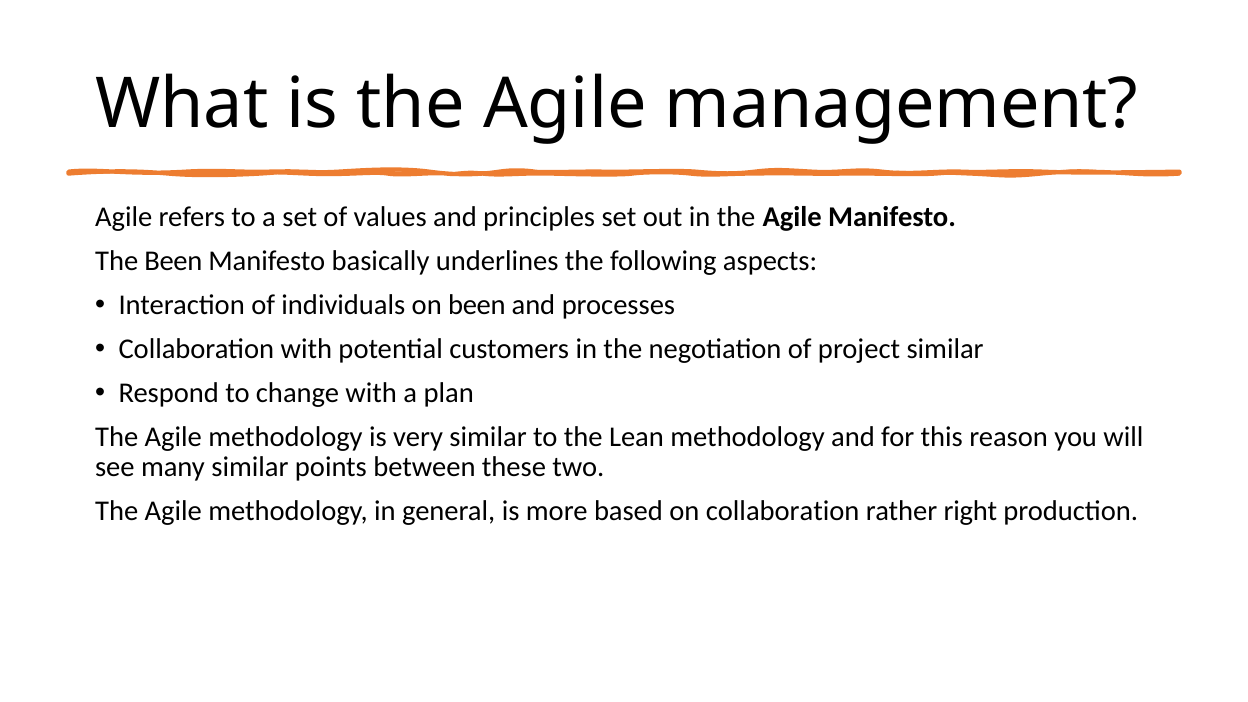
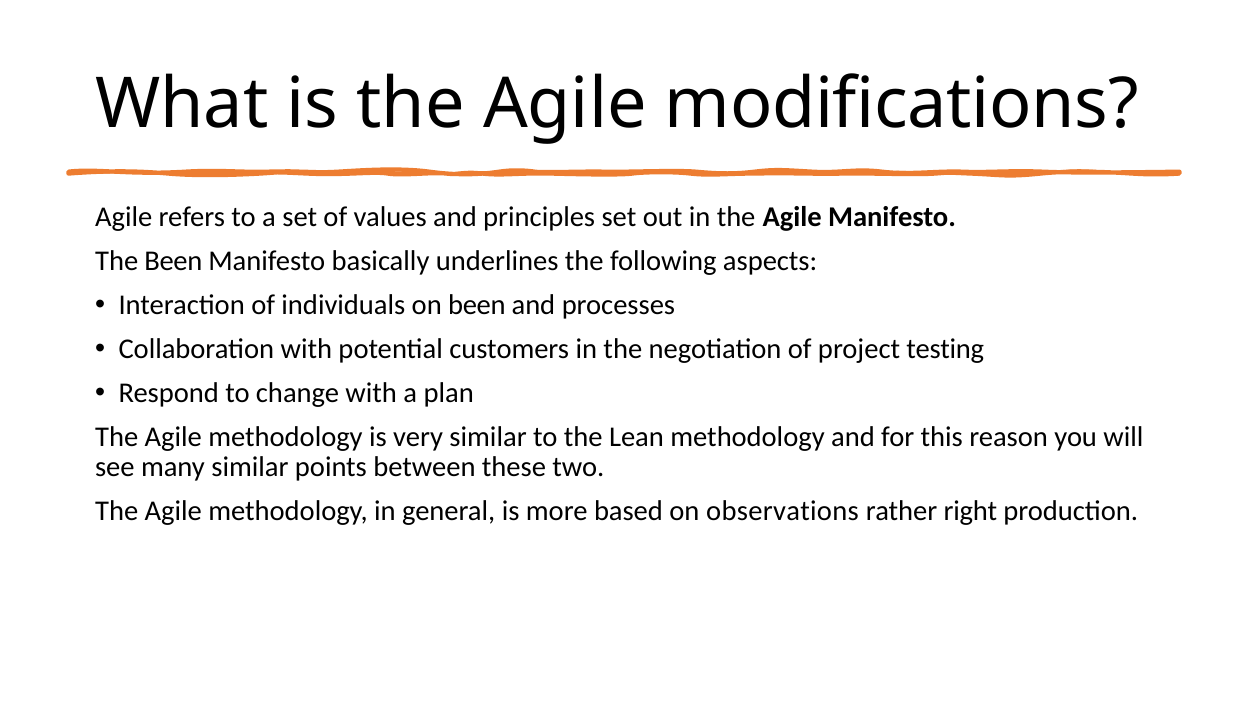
management: management -> modifications (902, 105)
project similar: similar -> testing (945, 349)
on collaboration: collaboration -> observations (783, 511)
